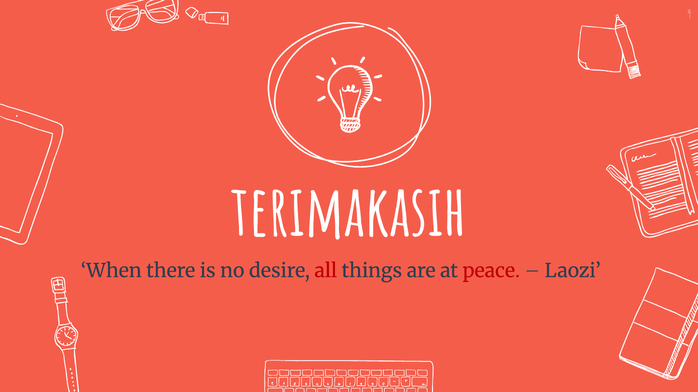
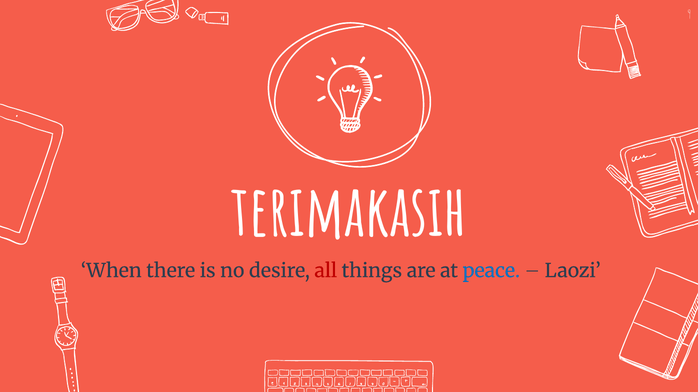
peace colour: red -> blue (491, 271)
